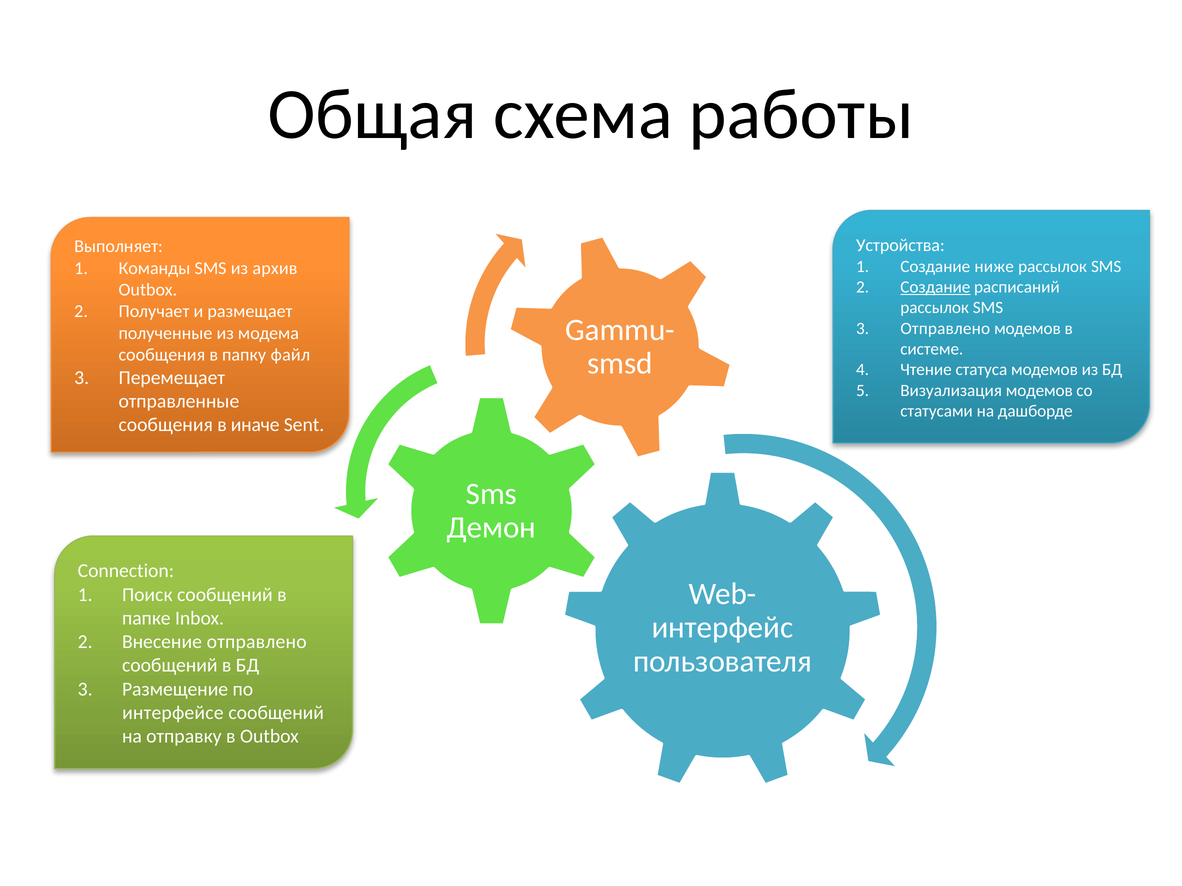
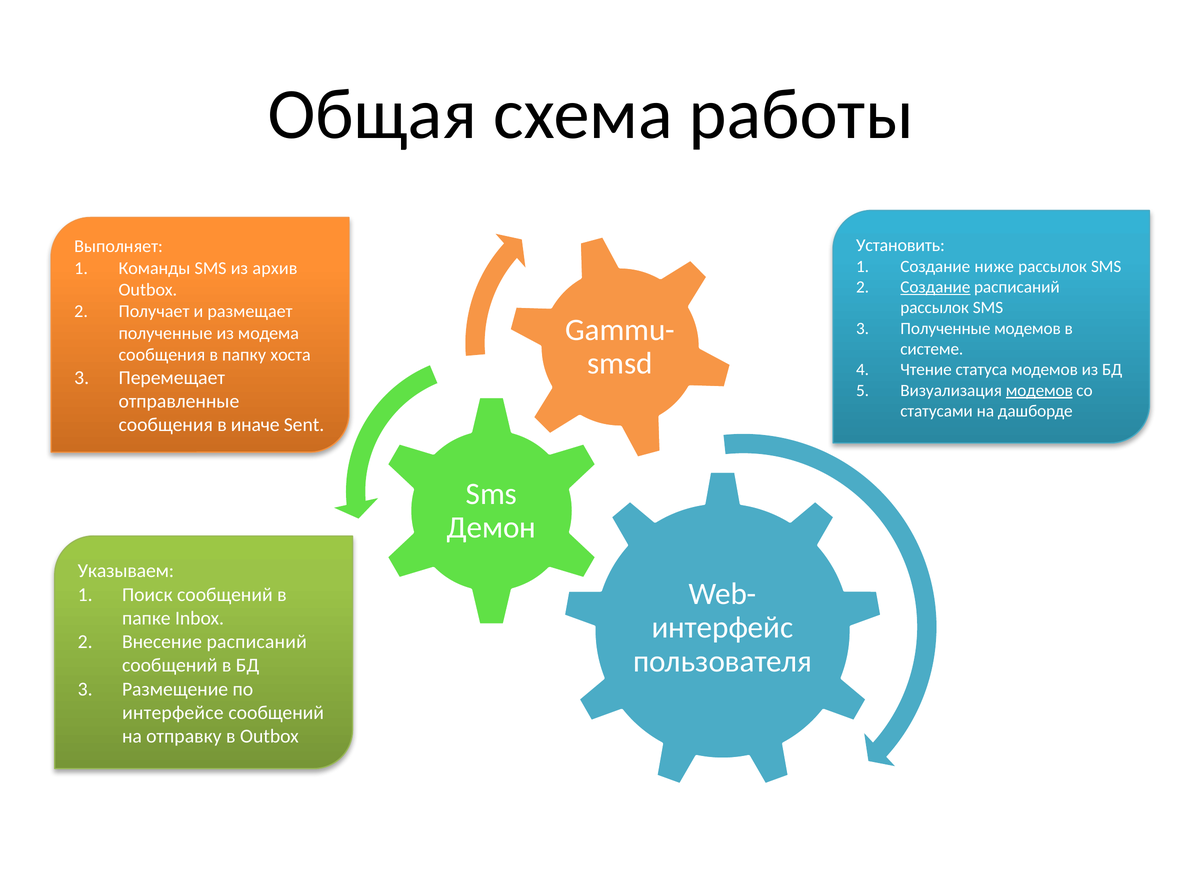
Устройства: Устройства -> Установить (900, 245)
Отправлено: Отправлено -> Полученные (945, 329)
файл: файл -> хоста (291, 355)
модемов underline: none -> present (1039, 391)
Connection: Connection -> Указываем (126, 571)
Внесение отправлено: отправлено -> расписаний (257, 642)
